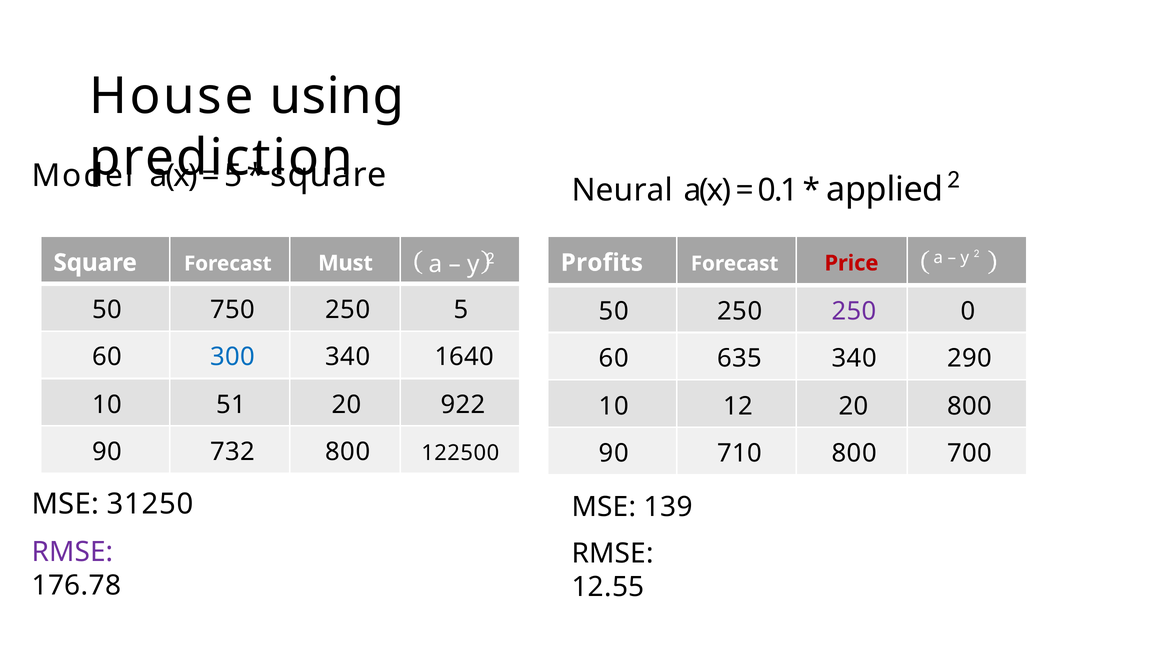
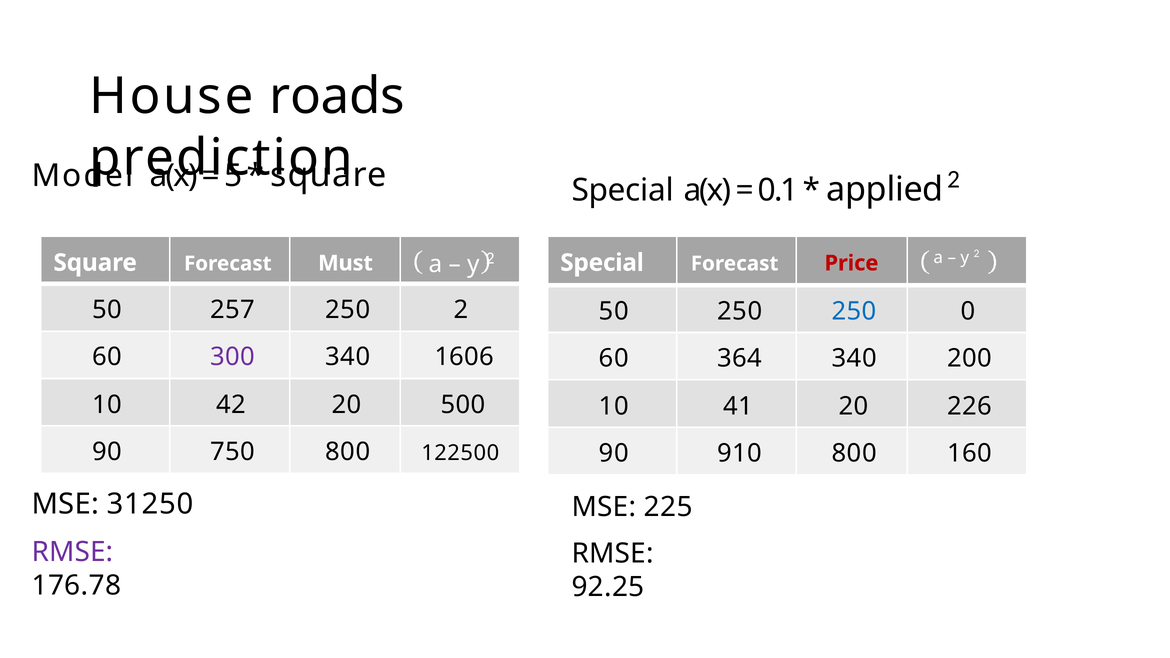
using: using -> roads (337, 97)
Neural: Neural -> Special (623, 190)
Profits: Profits -> Special (602, 263)
750: 750 -> 257 (233, 310)
250 5: 5 -> 2 (461, 310)
250 colour: purple -> blue (854, 311)
300 colour: blue -> purple (233, 357)
1640: 1640 -> 1606 (464, 357)
635: 635 -> 364 (740, 358)
290: 290 -> 200 (970, 358)
51: 51 -> 42 (231, 405)
922: 922 -> 500 (463, 405)
12: 12 -> 41 (738, 406)
20 800: 800 -> 226 (970, 406)
732: 732 -> 750 (233, 452)
710: 710 -> 910 (740, 454)
700: 700 -> 160 (970, 454)
139: 139 -> 225 (668, 507)
12.55: 12.55 -> 92.25 (608, 587)
